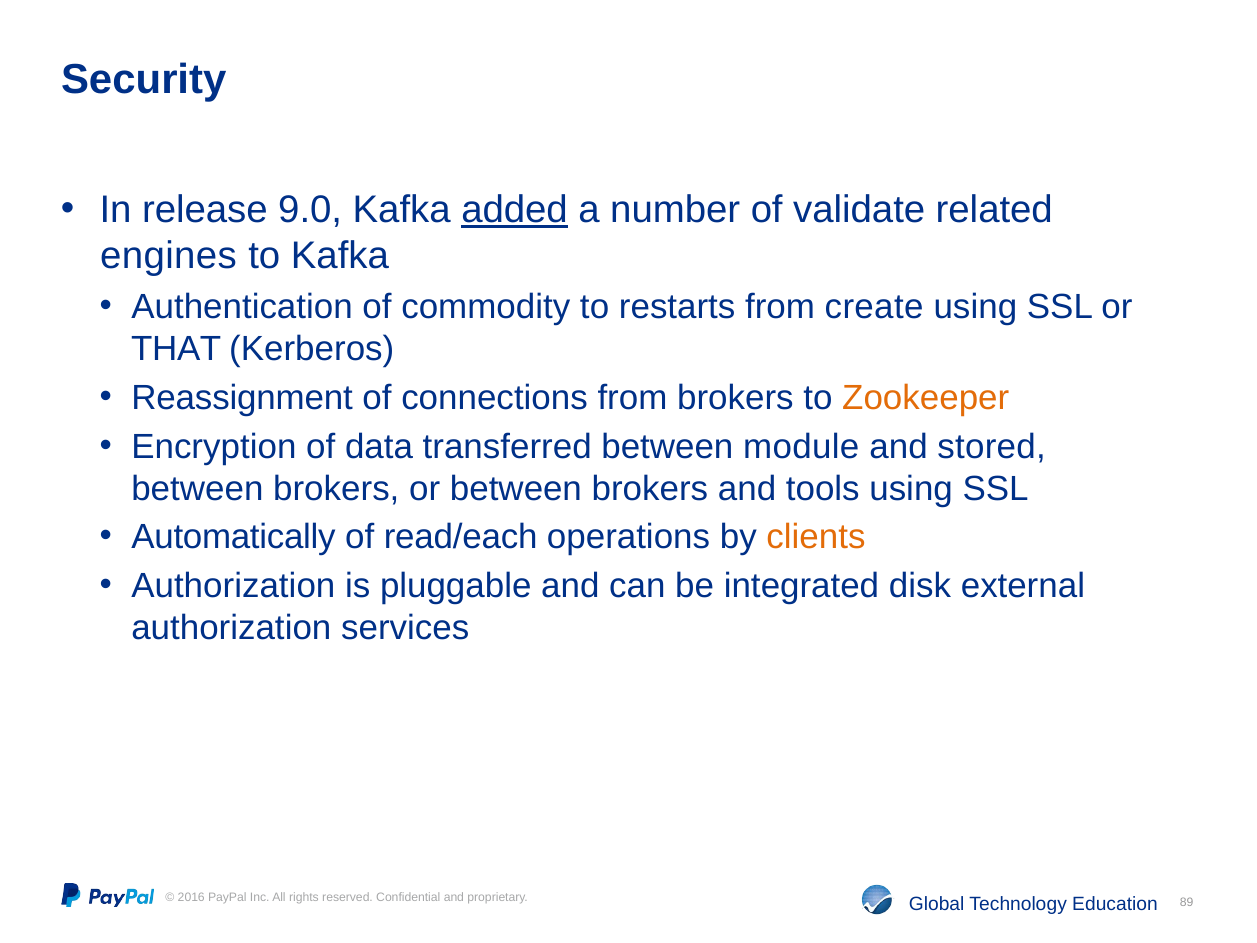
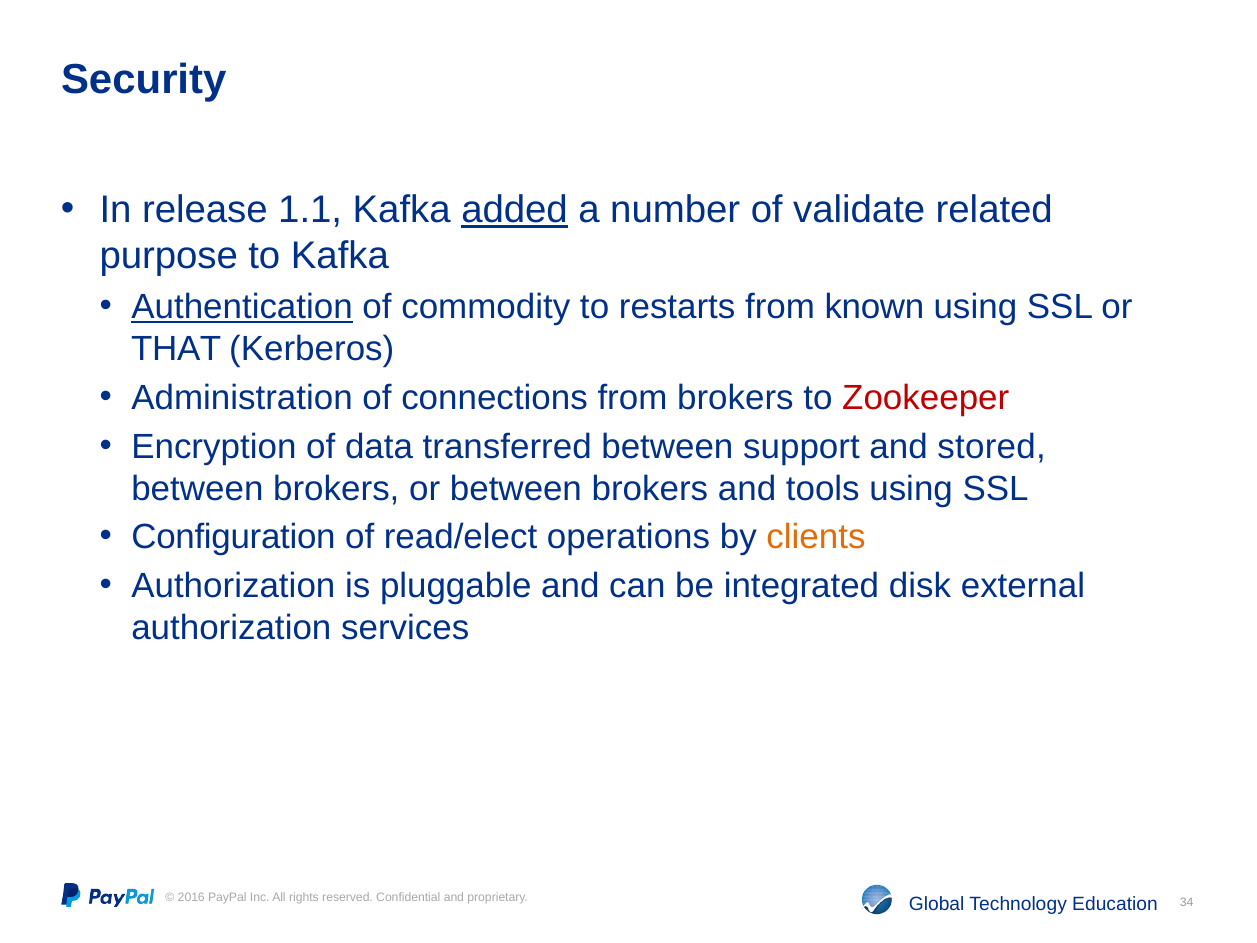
9.0: 9.0 -> 1.1 (310, 210)
engines: engines -> purpose (169, 256)
Authentication underline: none -> present (242, 307)
create: create -> known (874, 307)
Reassignment: Reassignment -> Administration (242, 398)
Zookeeper colour: orange -> red (926, 398)
module: module -> support (801, 446)
Automatically: Automatically -> Configuration (233, 537)
read/each: read/each -> read/elect (461, 537)
89: 89 -> 34 (1187, 902)
